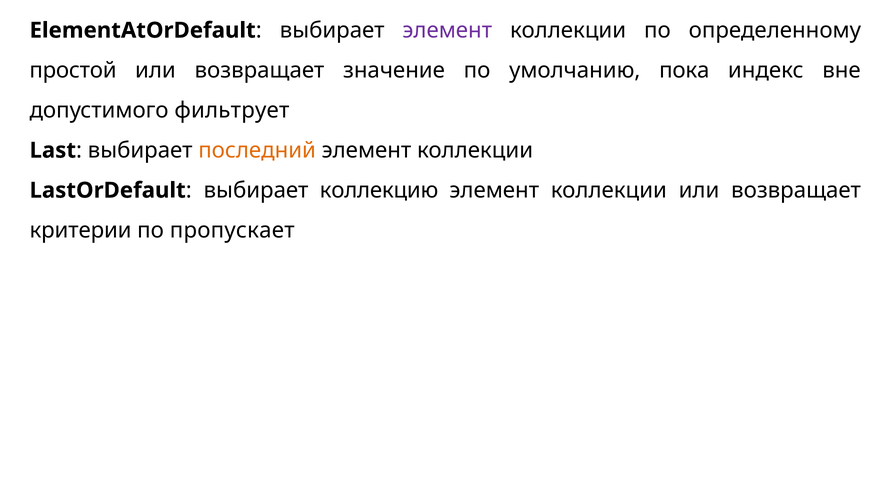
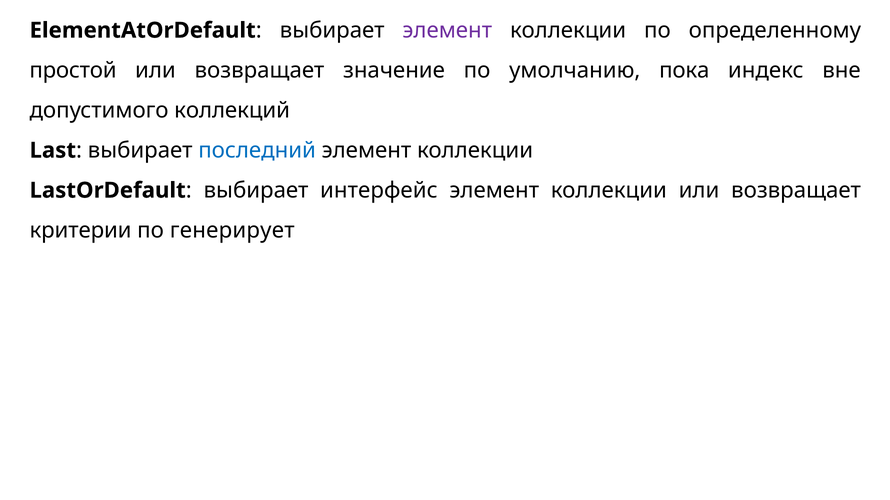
фильтрует: фильтрует -> коллекций (232, 110)
последний colour: orange -> blue (257, 151)
коллекцию: коллекцию -> интерфейс (379, 191)
пропускает: пропускает -> генерирует (232, 231)
